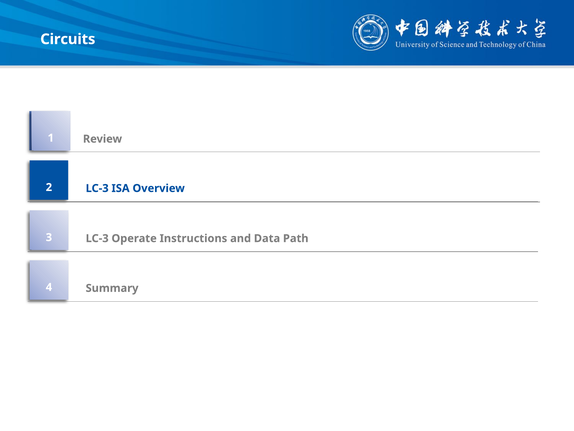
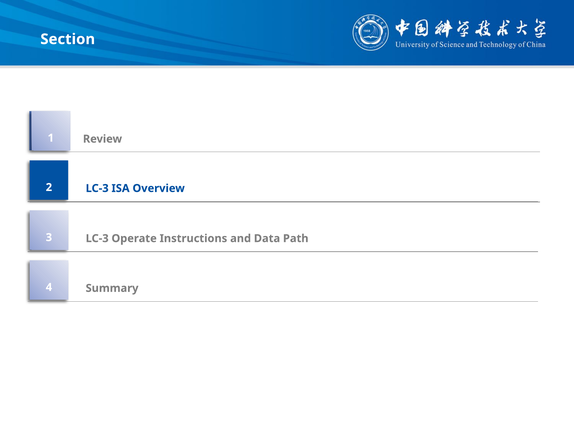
Circuits: Circuits -> Section (68, 39)
